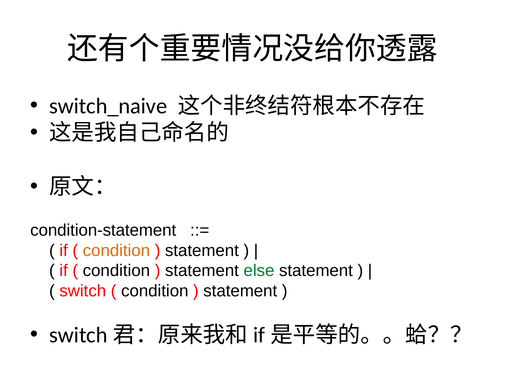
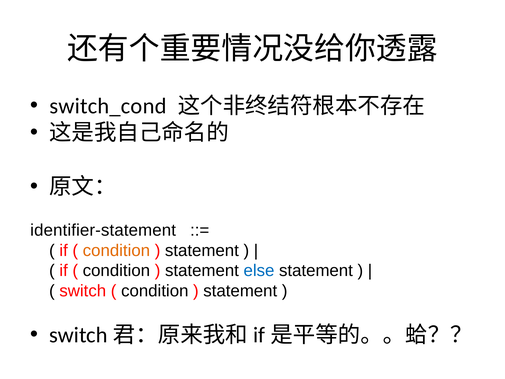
switch_naive: switch_naive -> switch_cond (108, 106)
condition-statement: condition-statement -> identifier-statement (103, 230)
else colour: green -> blue (259, 270)
